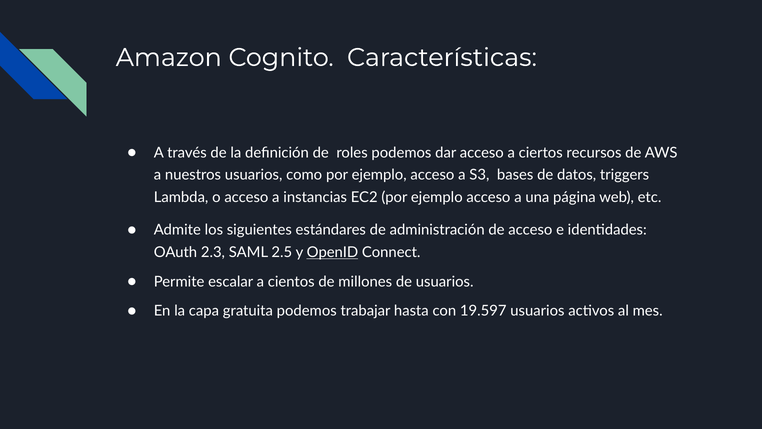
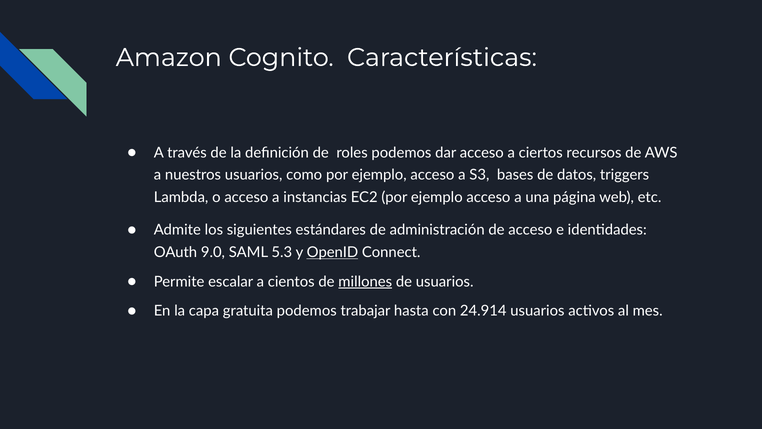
2.3: 2.3 -> 9.0 (213, 252)
2.5: 2.5 -> 5.3 (282, 252)
millones underline: none -> present (365, 281)
19.597: 19.597 -> 24.914 (483, 311)
